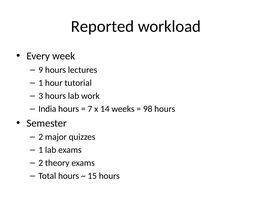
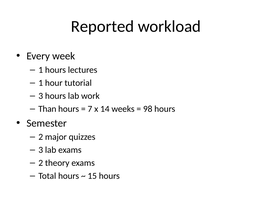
9: 9 -> 1 (41, 70)
India: India -> Than (47, 109)
1: 1 -> 3 (41, 150)
